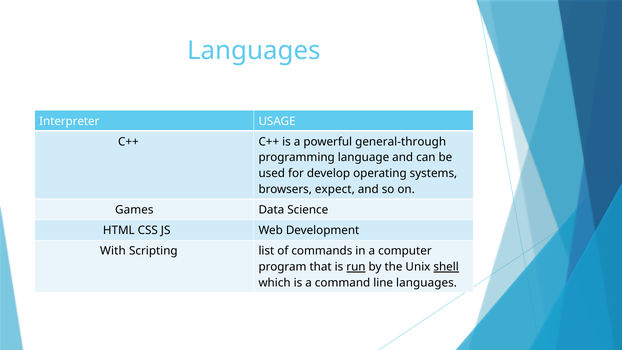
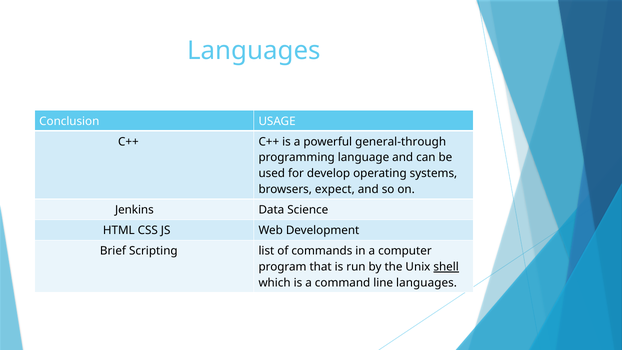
Interpreter: Interpreter -> Conclusion (69, 121)
Games: Games -> Jenkins (134, 210)
With: With -> Brief (113, 251)
run underline: present -> none (356, 267)
